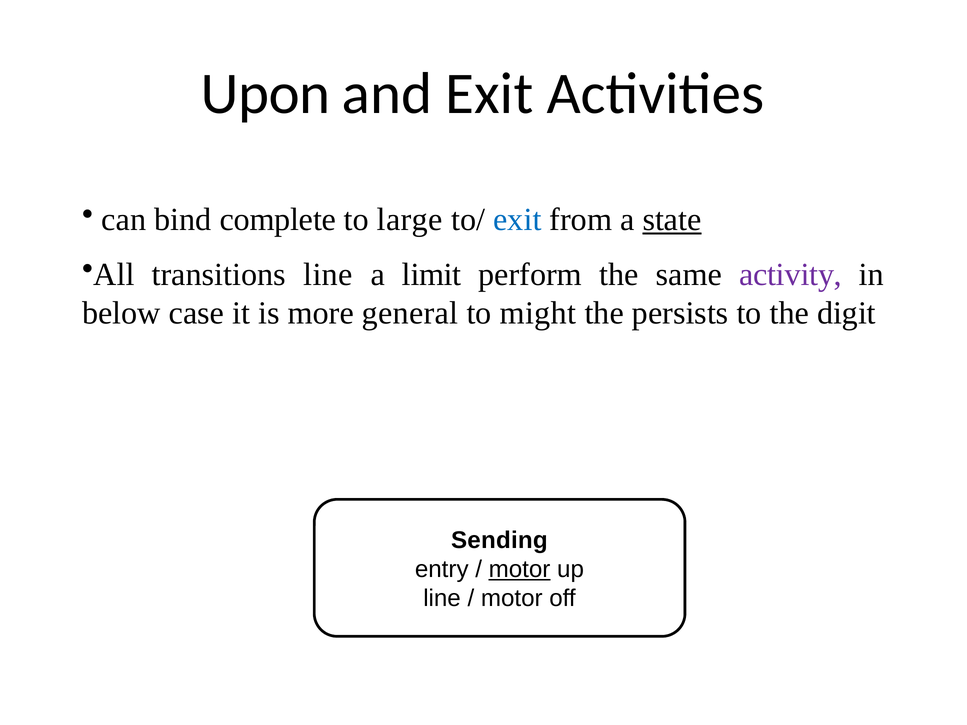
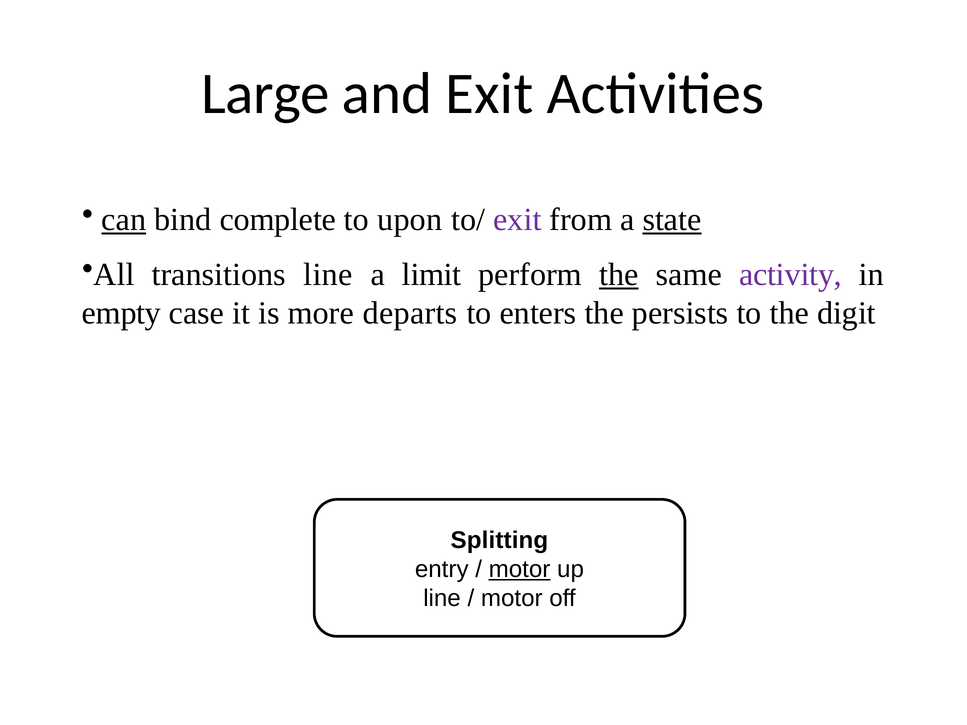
Upon: Upon -> Large (265, 94)
can underline: none -> present (124, 220)
large: large -> upon (410, 220)
exit colour: blue -> purple (517, 220)
the underline: none -> present (619, 275)
below: below -> empty (122, 313)
general: general -> departs (410, 313)
might: might -> enters (538, 313)
Sending: Sending -> Splitting (499, 541)
